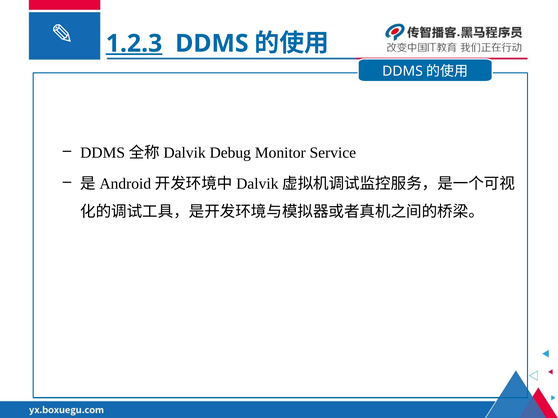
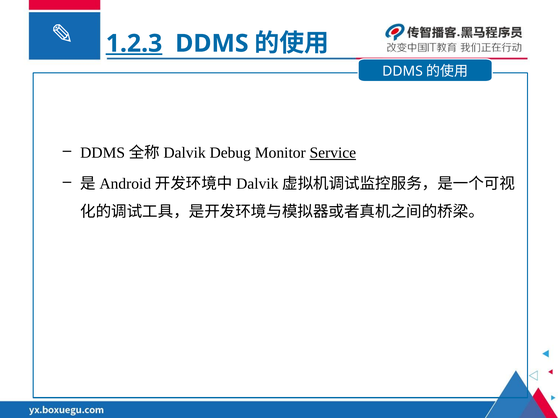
Service underline: none -> present (333, 153)
